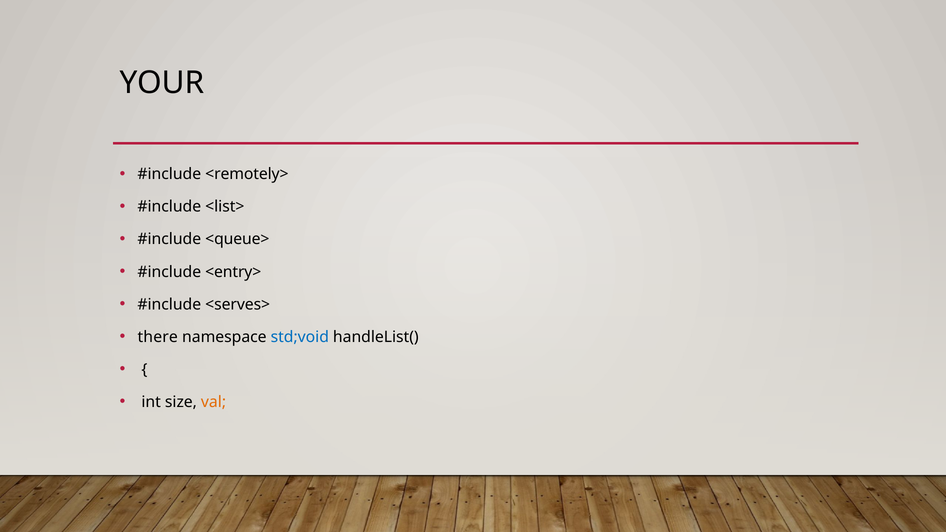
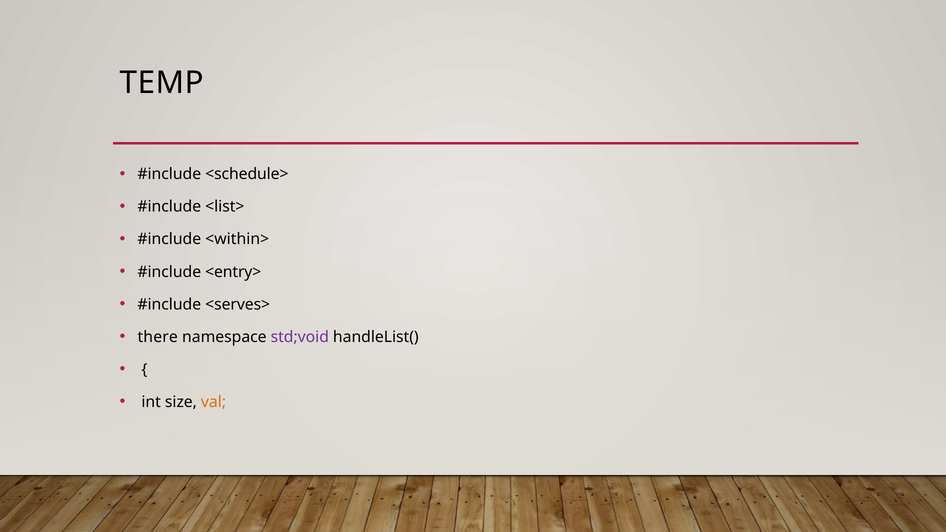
YOUR: YOUR -> TEMP (162, 83)
<remotely>: <remotely> -> <schedule> (247, 174)
<queue>: <queue> -> <within> (237, 239)
std;void colour: blue -> purple (300, 337)
